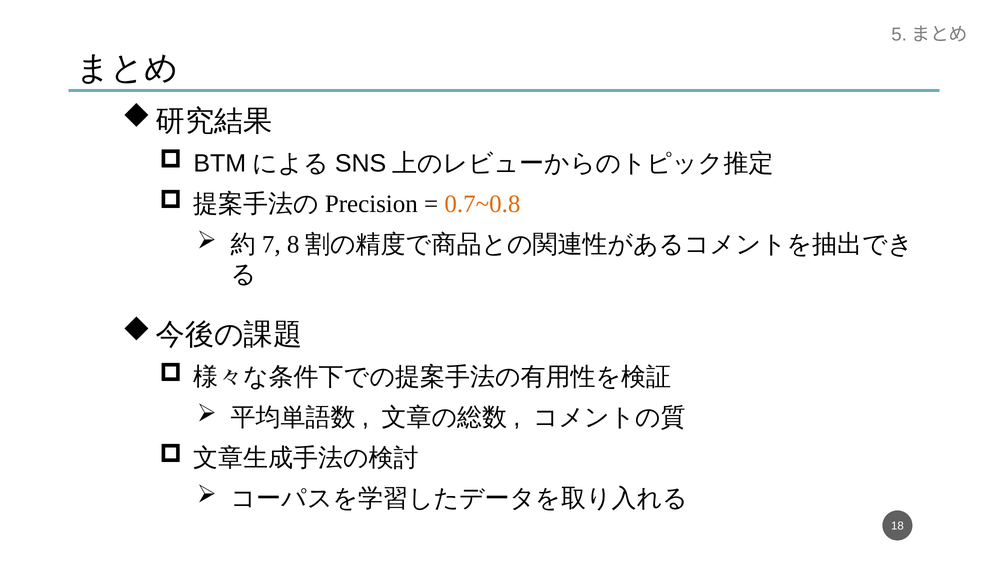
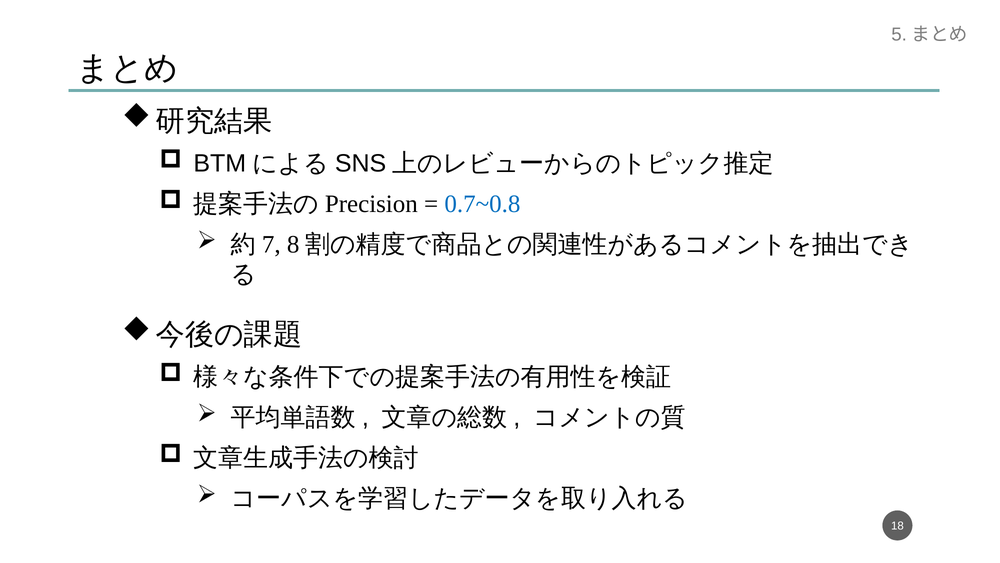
0.7~0.8 colour: orange -> blue (482, 204)
